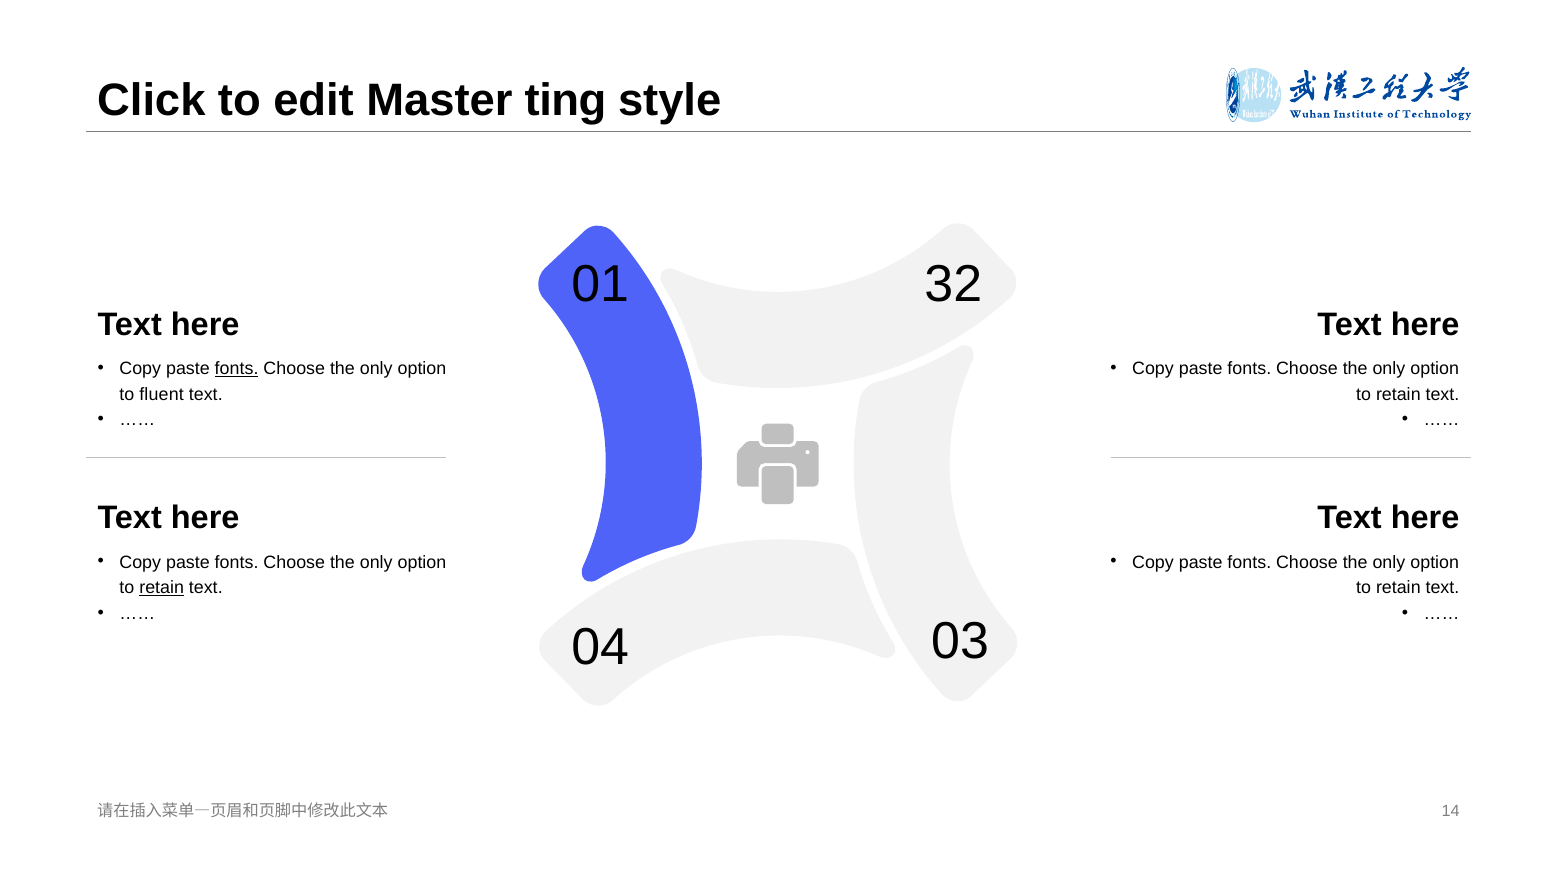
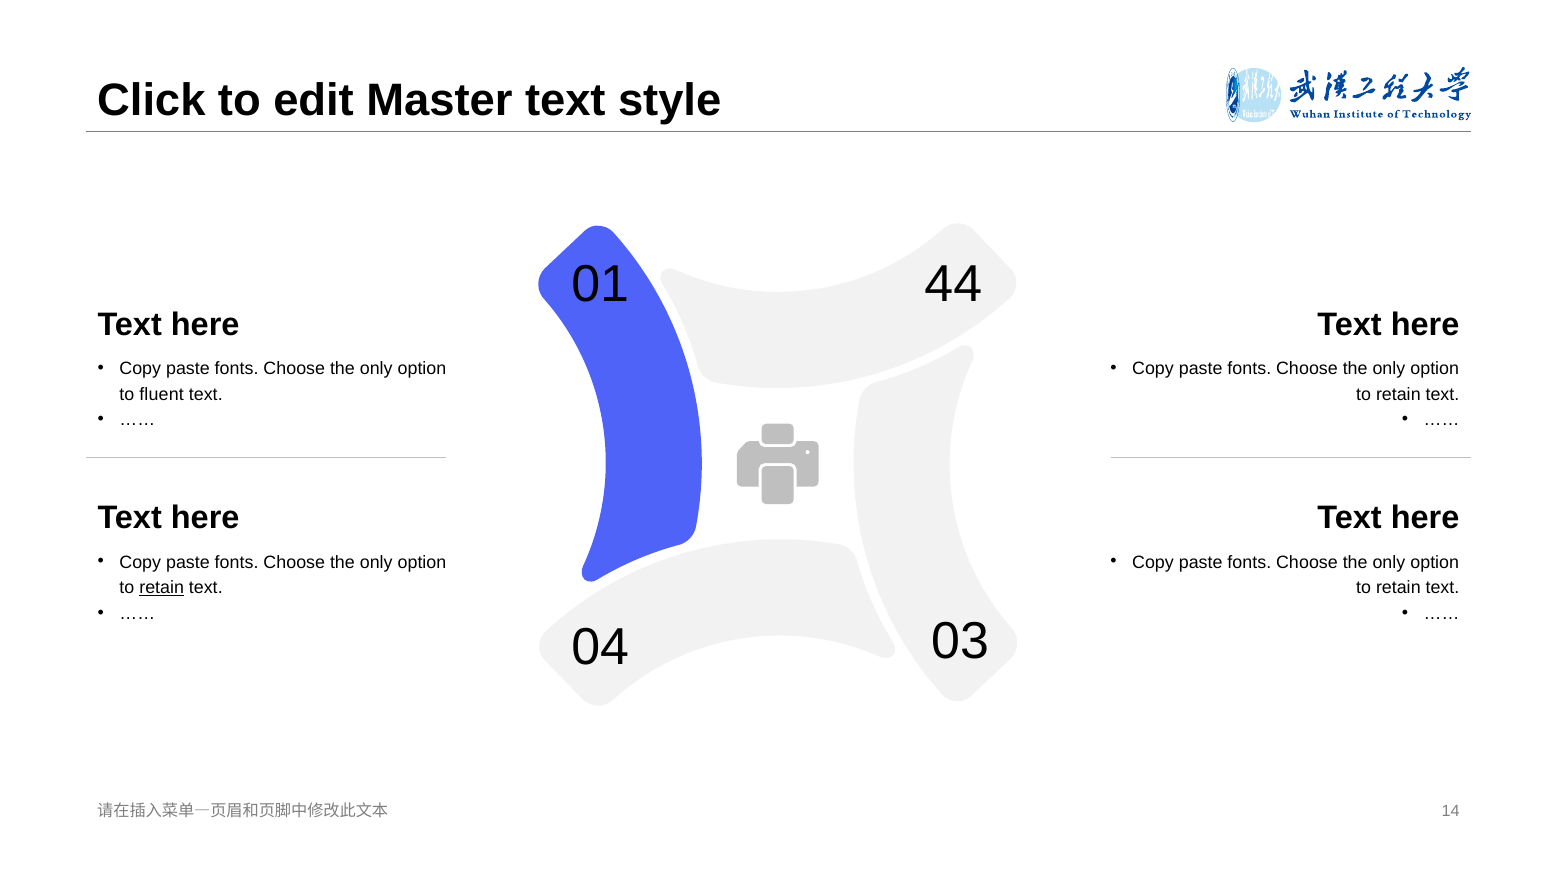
Master ting: ting -> text (565, 101)
32: 32 -> 44 (953, 285)
fonts underline: present -> none (237, 368)
